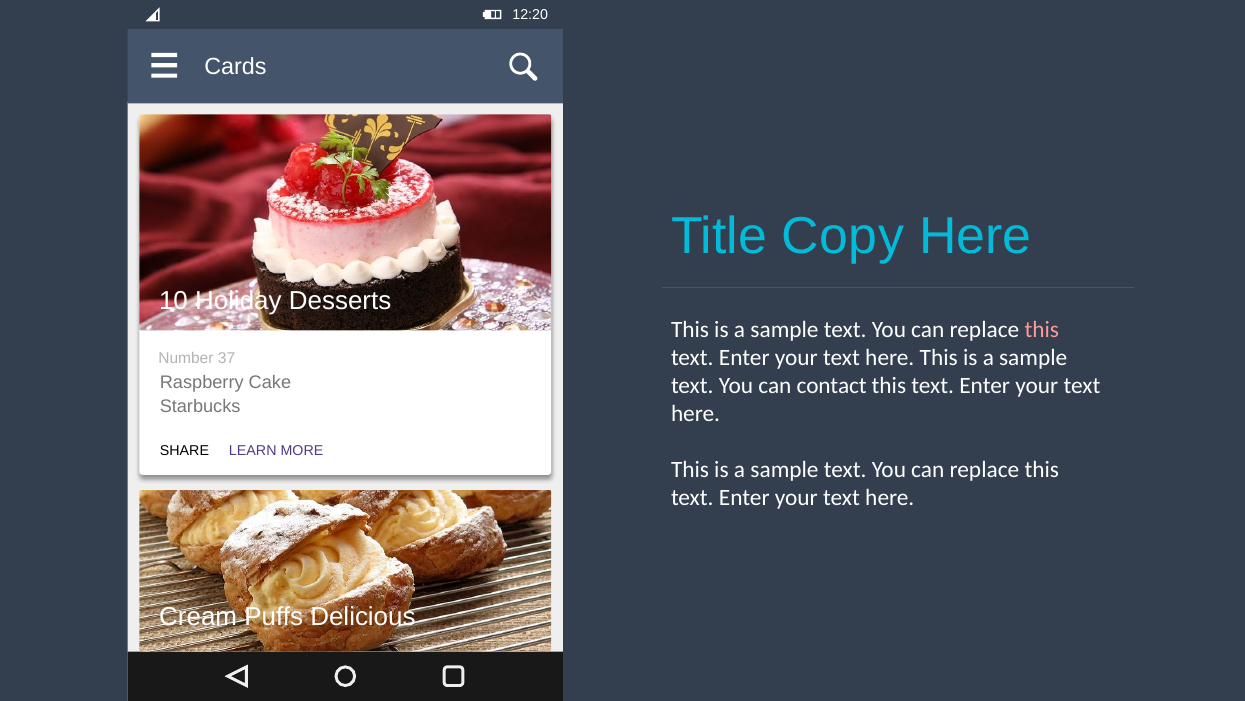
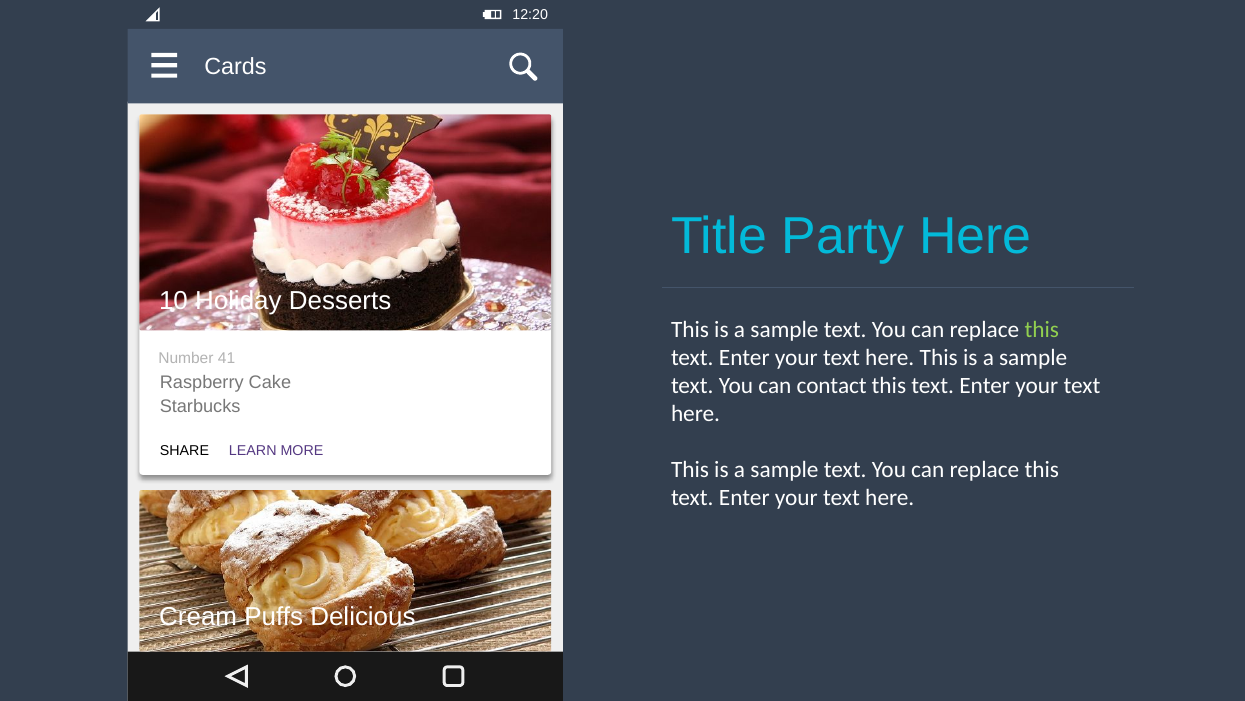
Copy: Copy -> Party (843, 236)
this colour: pink -> light green (1042, 330)
37: 37 -> 41 (227, 358)
